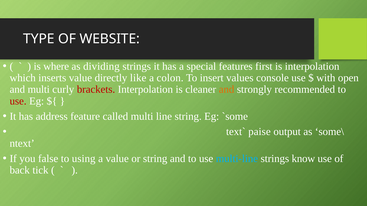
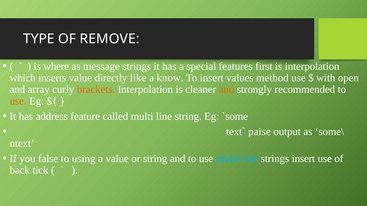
WEBSITE: WEBSITE -> REMOVE (110, 39)
dividing: dividing -> message (101, 67)
colon: colon -> know (170, 78)
console: console -> method (272, 78)
and multi: multi -> array (39, 90)
brackets colour: red -> orange (96, 90)
use colour: red -> orange (18, 101)
strings know: know -> insert (303, 159)
